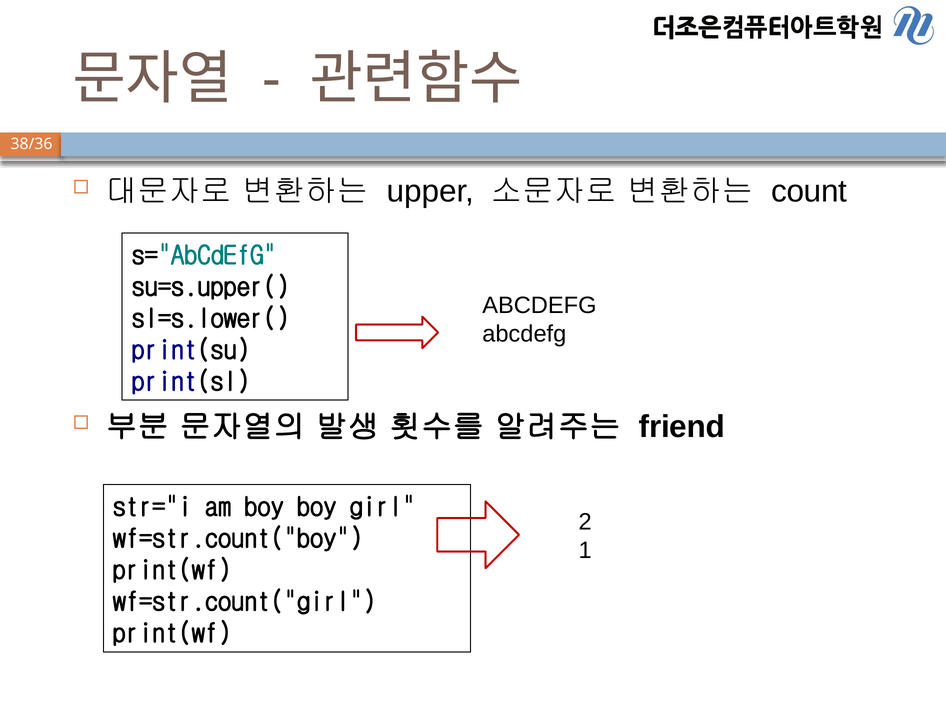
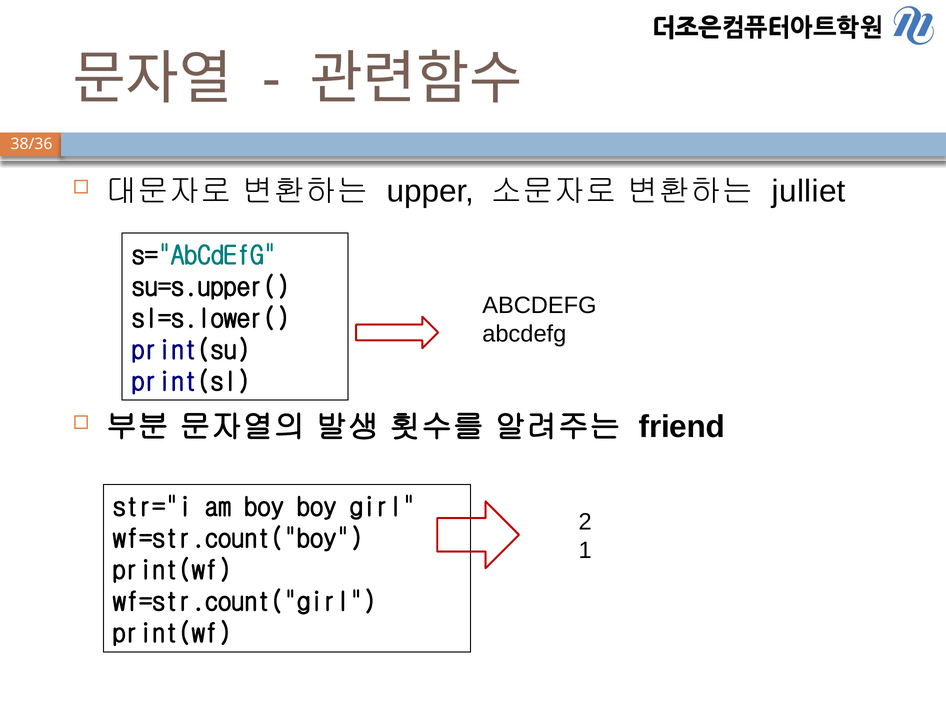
count: count -> julliet (809, 191)
